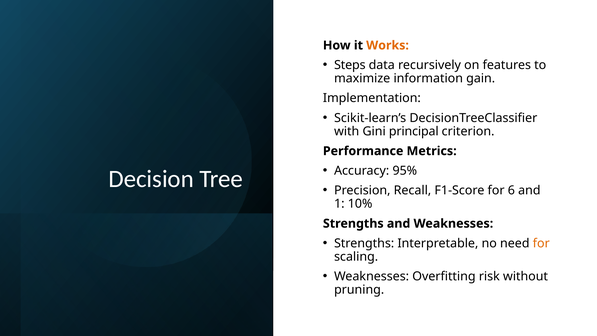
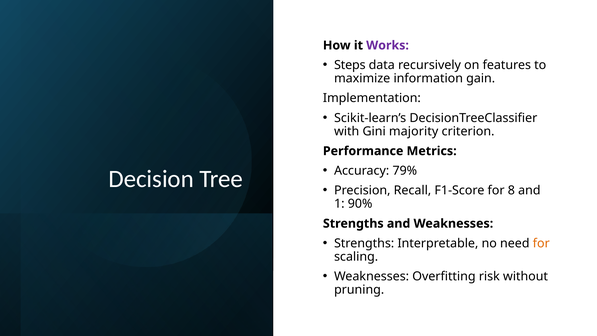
Works colour: orange -> purple (388, 45)
principal: principal -> majority (414, 131)
95%: 95% -> 79% (405, 171)
6: 6 -> 8 (511, 190)
10%: 10% -> 90% (360, 204)
